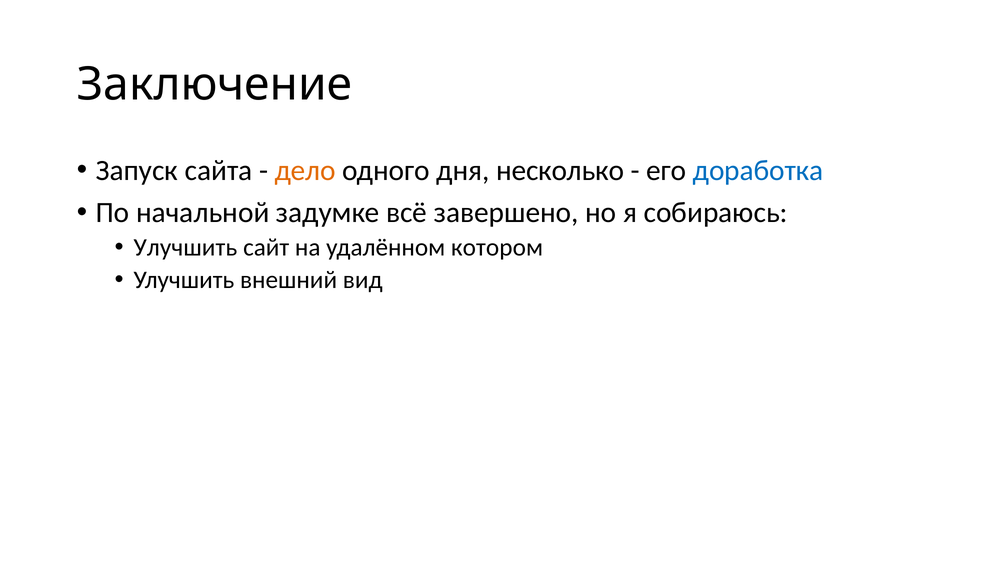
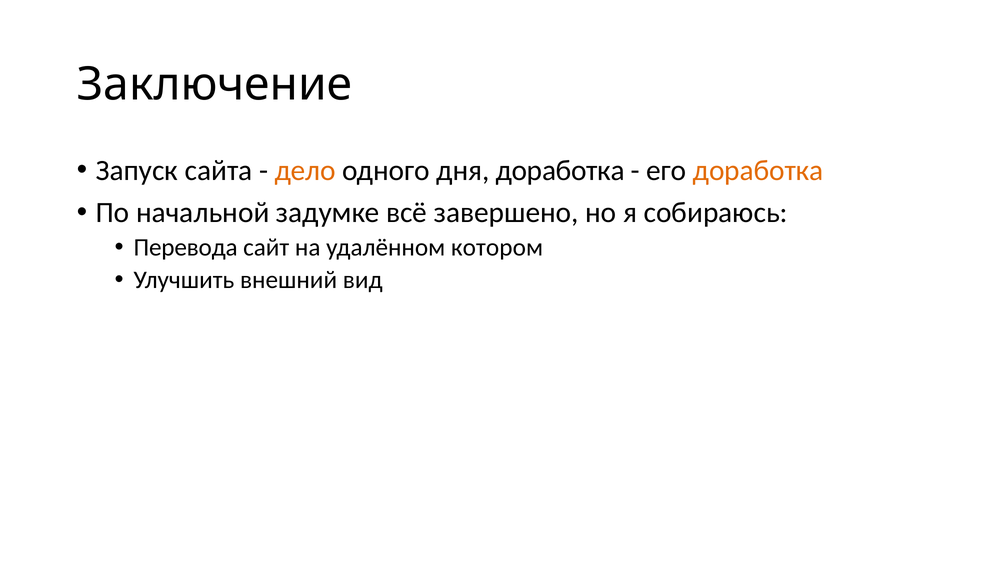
дня несколько: несколько -> доработка (560, 170)
доработка colour: blue -> orange (758, 170)
Улучшить: Улучшить -> Перевода (186, 247)
